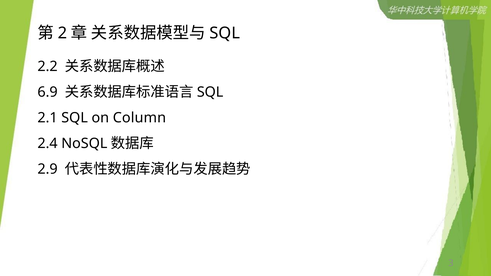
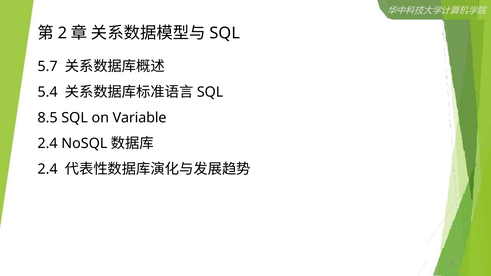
2.2: 2.2 -> 5.7 (48, 67)
6.9: 6.9 -> 5.4 (48, 92)
2.1: 2.1 -> 8.5 (48, 118)
Column: Column -> Variable (140, 118)
2.9: 2.9 -> 2.4 (48, 169)
